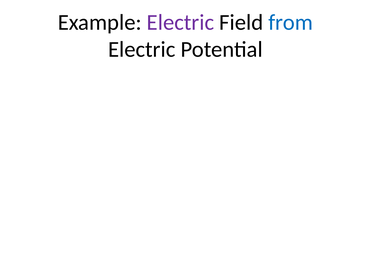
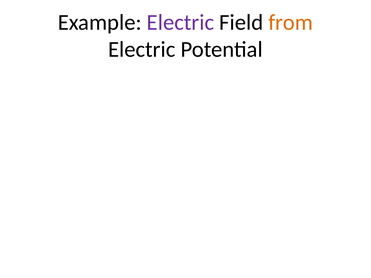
from colour: blue -> orange (291, 22)
